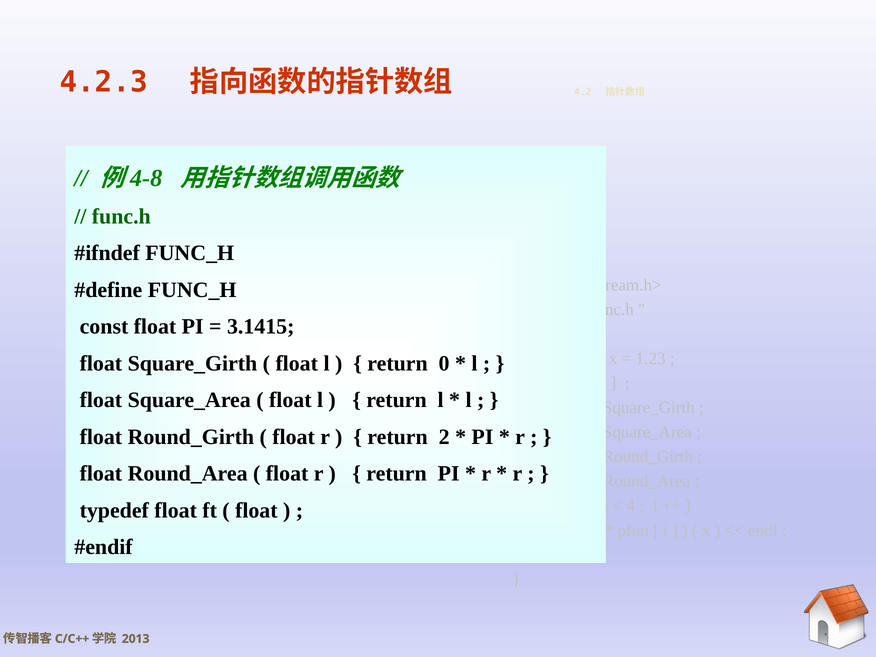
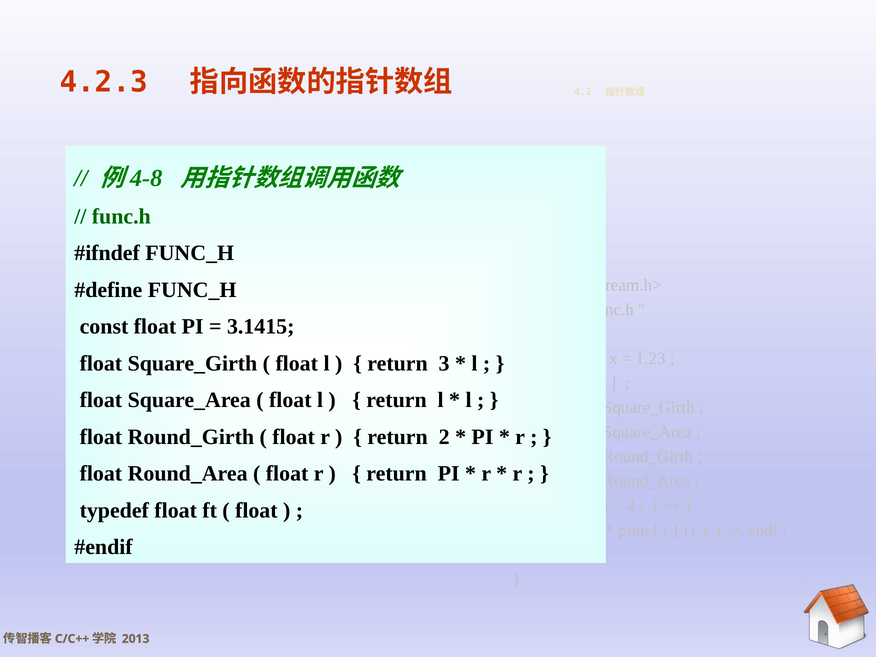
return 0: 0 -> 3 (444, 363)
